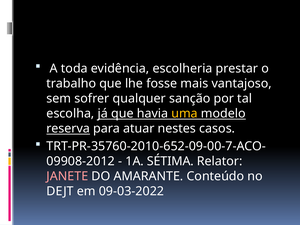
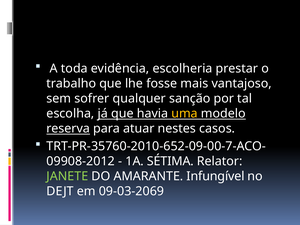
JANETE colour: pink -> light green (67, 176)
Conteúdo: Conteúdo -> Infungível (215, 176)
09-03-2022: 09-03-2022 -> 09-03-2069 (131, 191)
